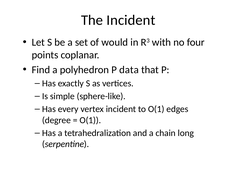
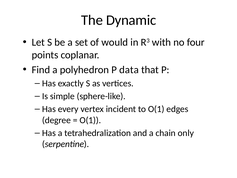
The Incident: Incident -> Dynamic (131, 20)
long: long -> only (186, 133)
